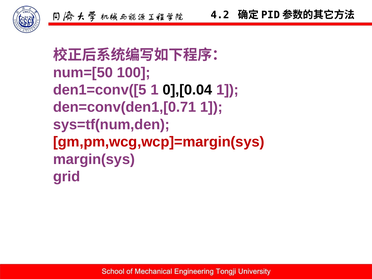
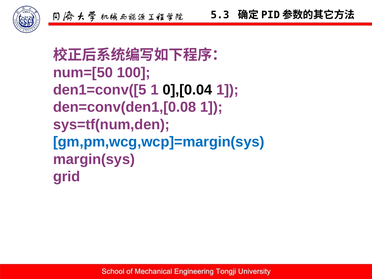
4.2: 4.2 -> 5.3 (220, 15)
den=conv(den1,[0.71: den=conv(den1,[0.71 -> den=conv(den1,[0.08 (125, 107)
gm,pm,wcg,wcp]=margin(sys colour: red -> blue (159, 142)
